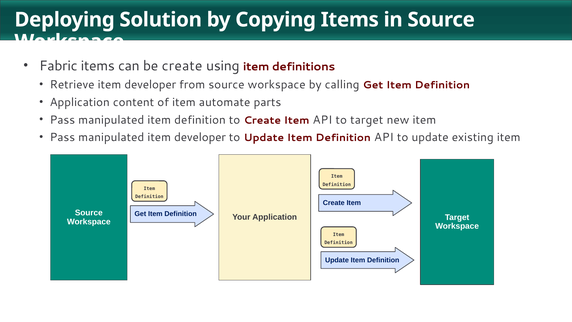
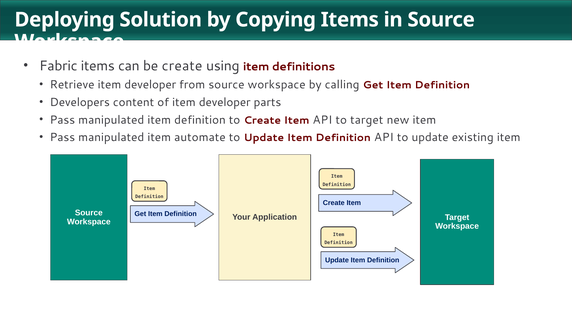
Application: Application -> Developers (80, 102)
of item automate: automate -> developer (225, 102)
manipulated item developer: developer -> automate (200, 137)
